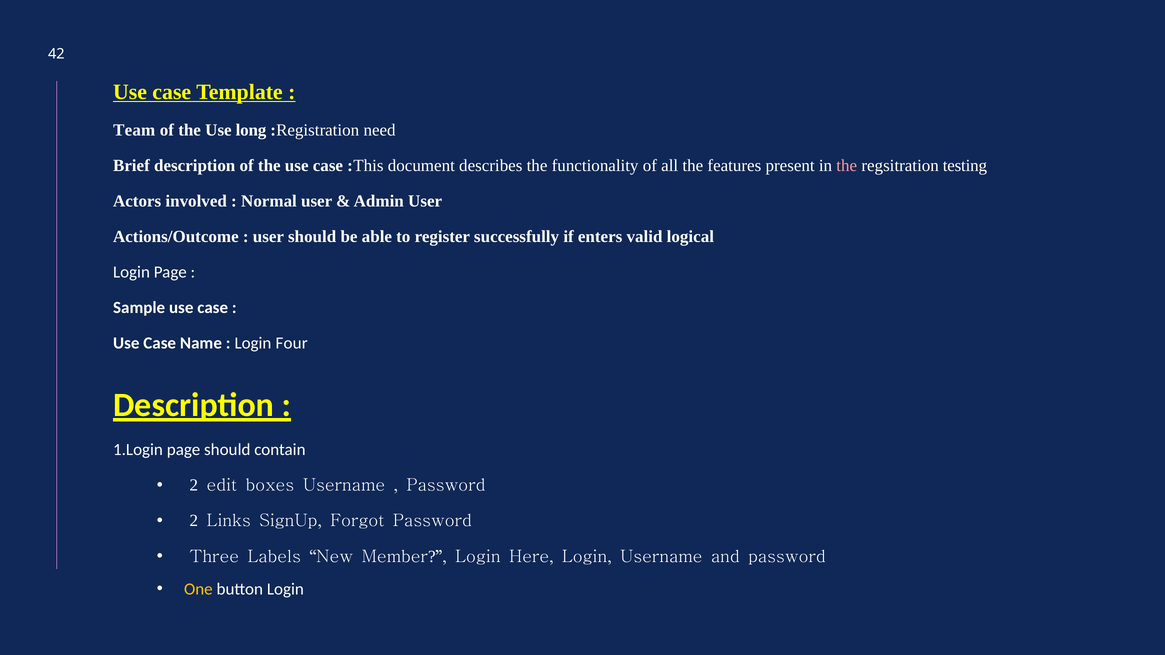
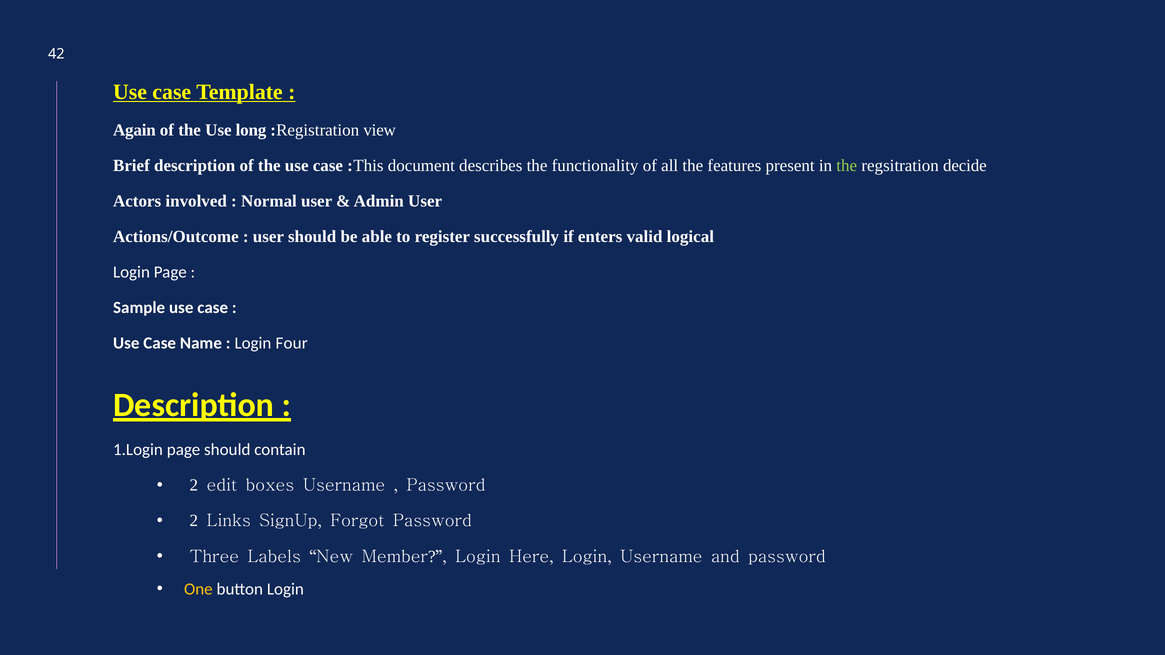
Team: Team -> Again (134, 130)
need: need -> view (380, 130)
the colour: pink -> light green (847, 166)
testing: testing -> decide (965, 166)
